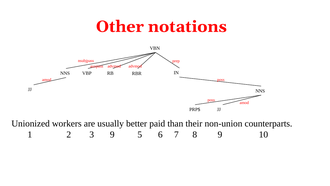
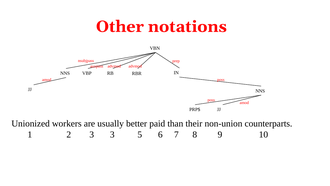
3 9: 9 -> 3 (112, 134)
